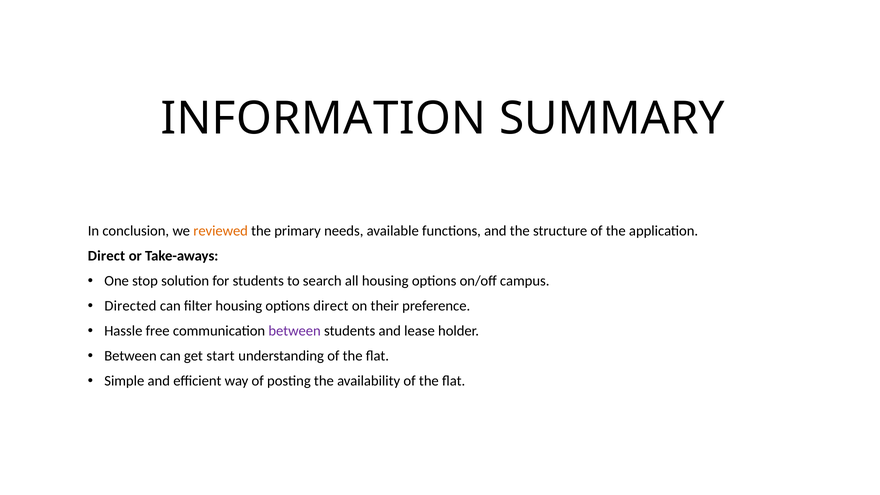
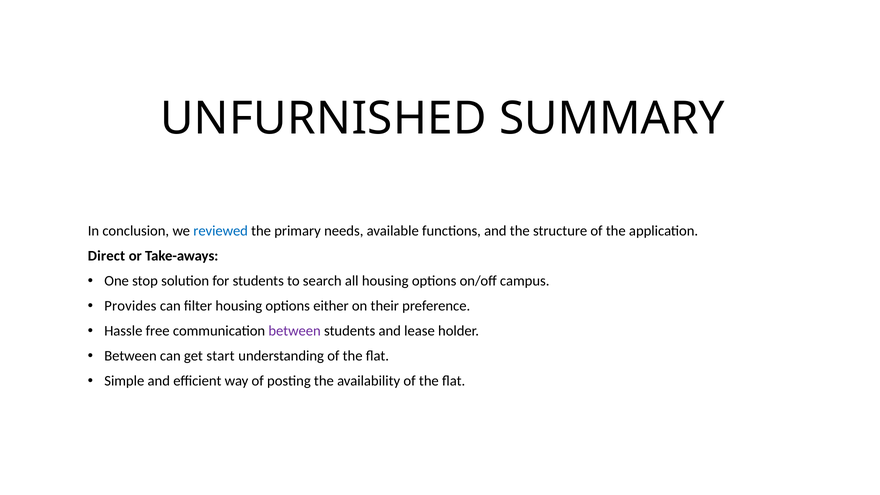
INFORMATION: INFORMATION -> UNFURNISHED (323, 119)
reviewed colour: orange -> blue (221, 231)
Directed: Directed -> Provides (130, 306)
options direct: direct -> either (331, 306)
